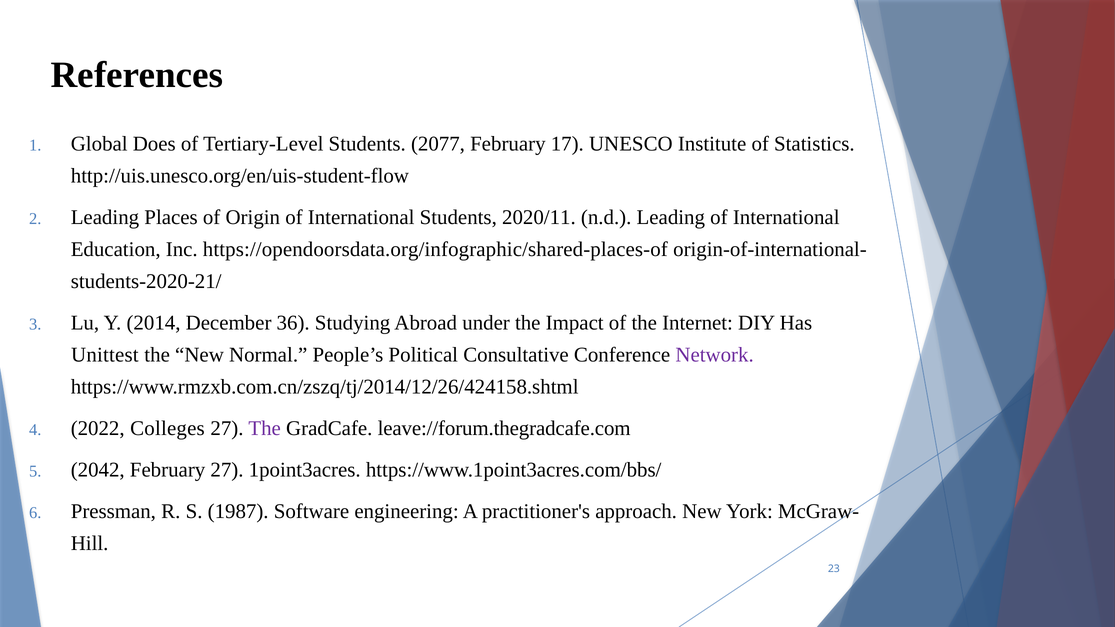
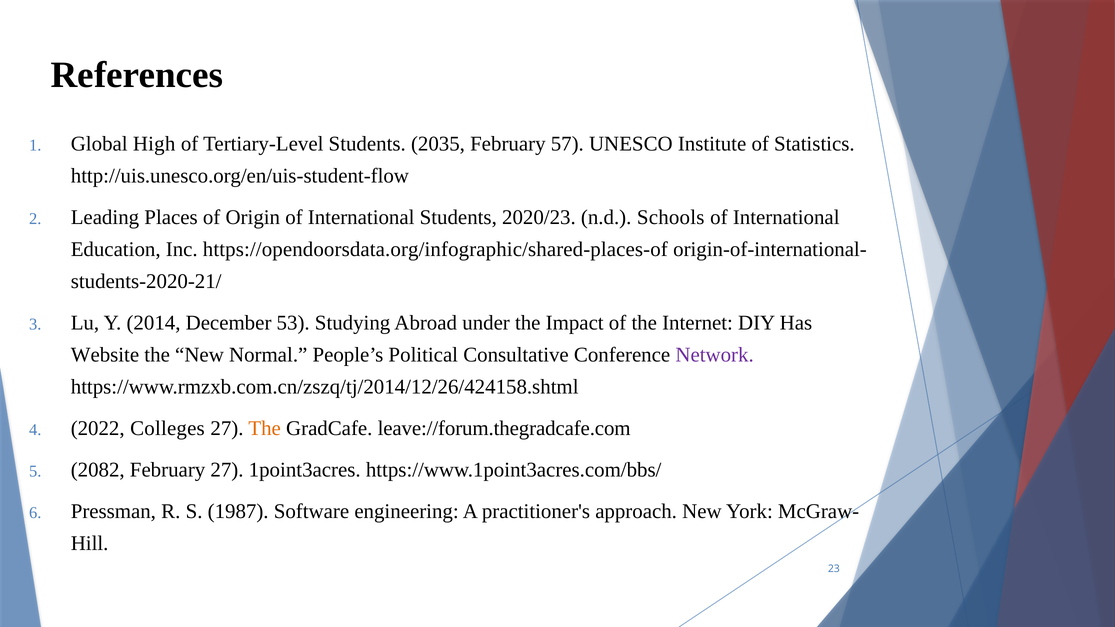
Does: Does -> High (154, 144)
2077: 2077 -> 2035 (438, 144)
17: 17 -> 57 (567, 144)
2020/11: 2020/11 -> 2020/23 (539, 217)
n.d Leading: Leading -> Schools (671, 217)
36: 36 -> 53 (293, 323)
Unittest: Unittest -> Website (105, 355)
The colour: purple -> orange (265, 429)
2042: 2042 -> 2082 (98, 470)
